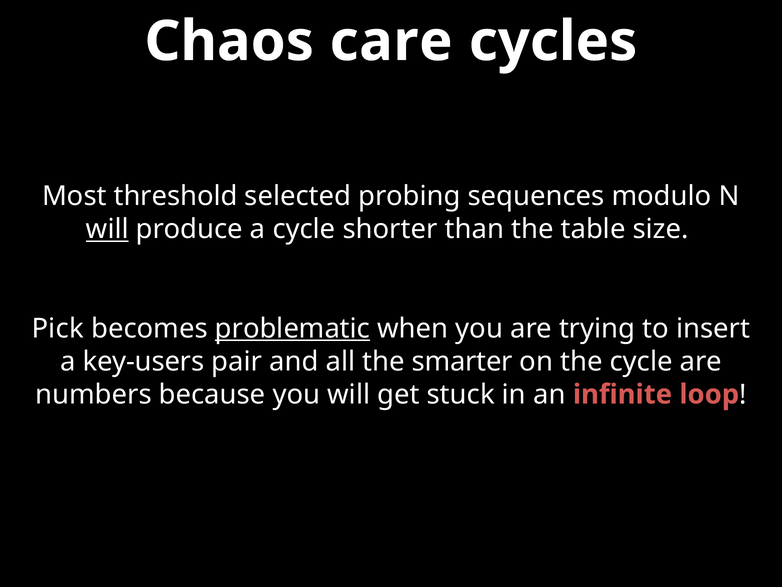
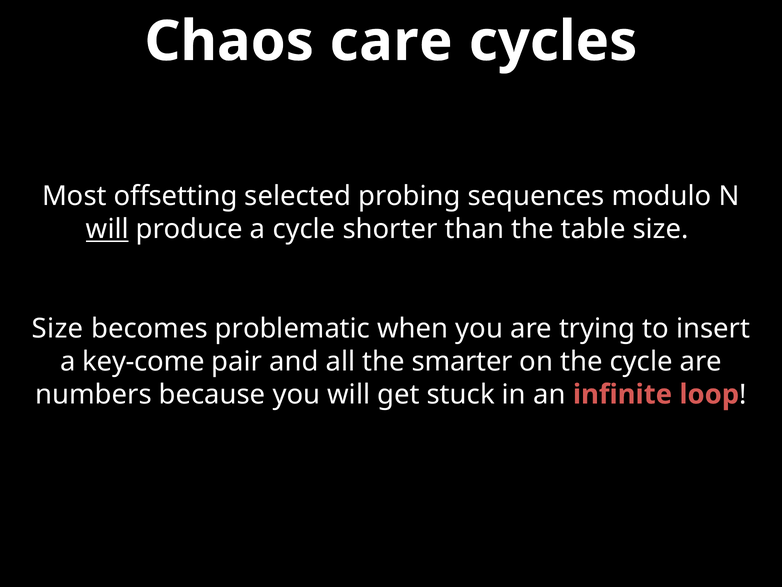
threshold: threshold -> offsetting (176, 196)
Pick: Pick -> Size (58, 328)
problematic underline: present -> none (292, 328)
key-users: key-users -> key-come (144, 361)
